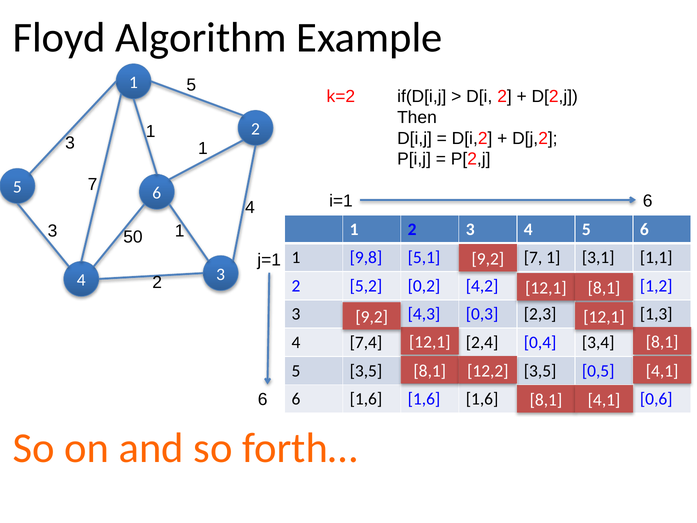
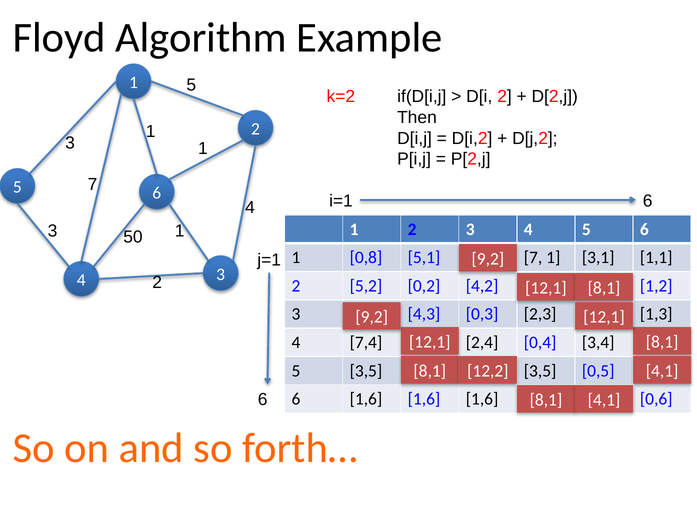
9,8: 9,8 -> 0,8 (366, 258)
